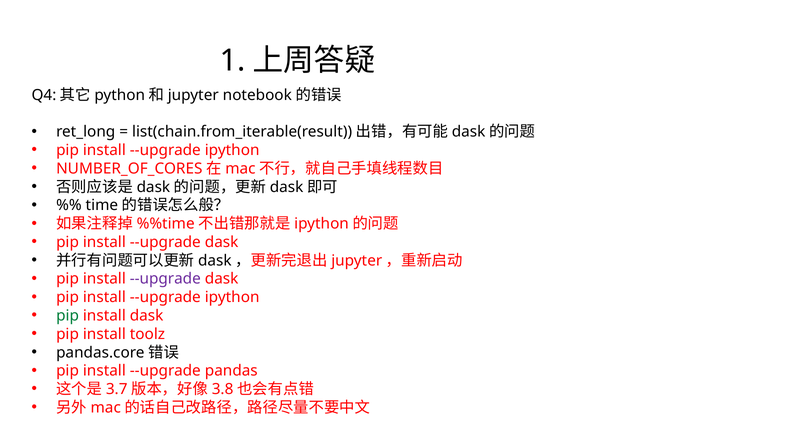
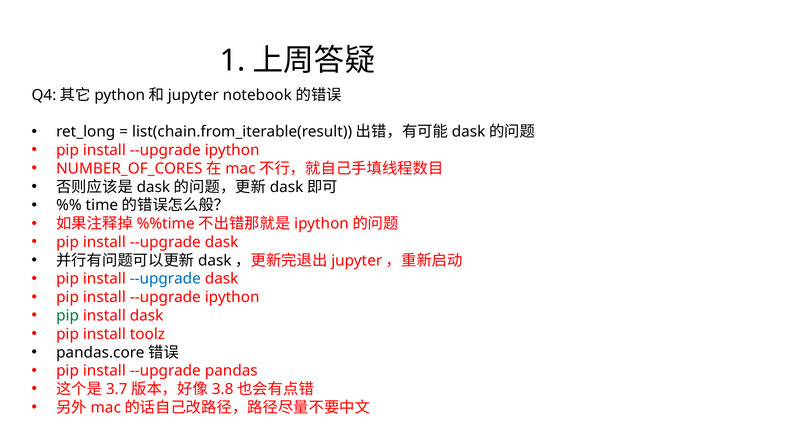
--upgrade colour: purple -> blue (165, 279)
